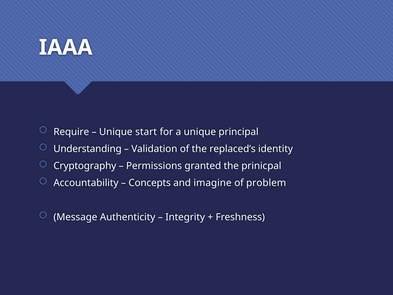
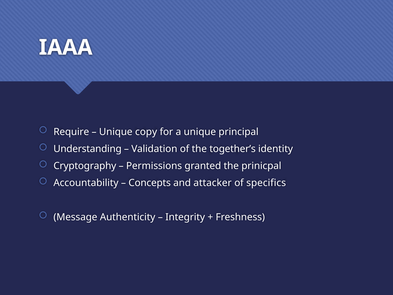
start: start -> copy (146, 132)
replaced’s: replaced’s -> together’s (233, 149)
imagine: imagine -> attacker (213, 183)
problem: problem -> specifics (266, 183)
